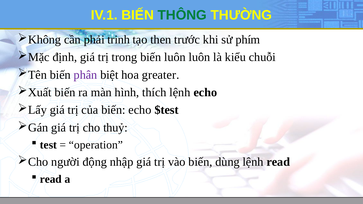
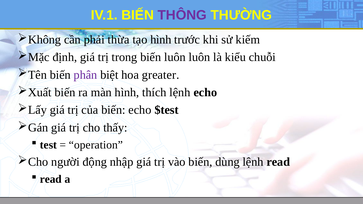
THÔNG colour: green -> purple (182, 15)
trinh: trinh -> thừa (119, 40)
tạo then: then -> hình (161, 40)
phím: phím -> kiếm (248, 40)
thuỷ: thuỷ -> thấy (115, 128)
